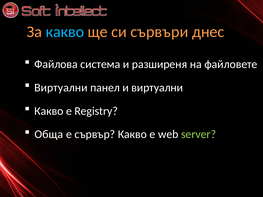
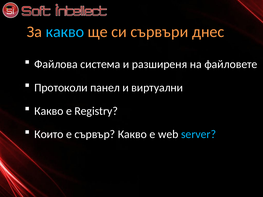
Виртуални: Виртуални -> Протоколи (61, 88)
Обща: Обща -> Които (49, 134)
server colour: light green -> light blue (199, 134)
